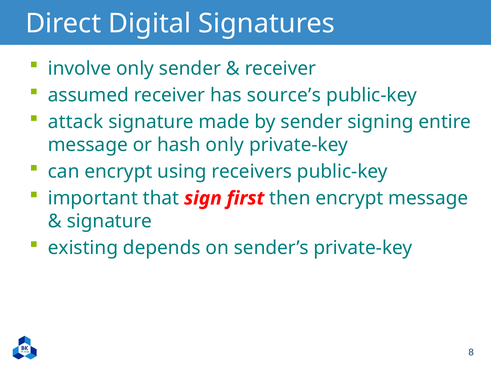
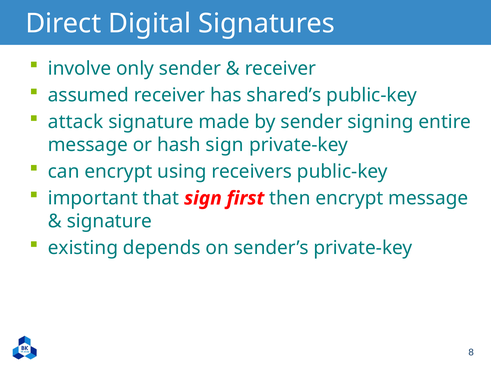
source’s: source’s -> shared’s (284, 95)
hash only: only -> sign (225, 145)
